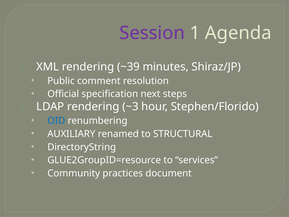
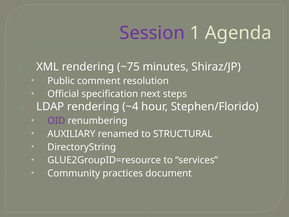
~39: ~39 -> ~75 (128, 67)
~3: ~3 -> ~4 (130, 107)
OID colour: blue -> purple (56, 121)
